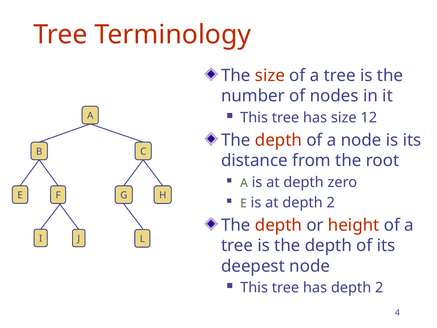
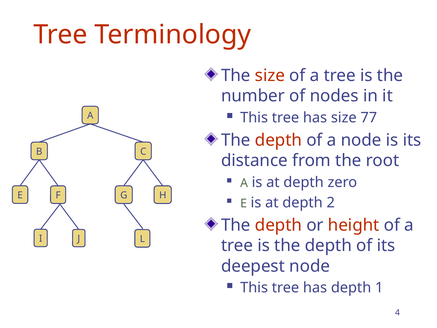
12: 12 -> 77 (369, 118)
has depth 2: 2 -> 1 (379, 288)
